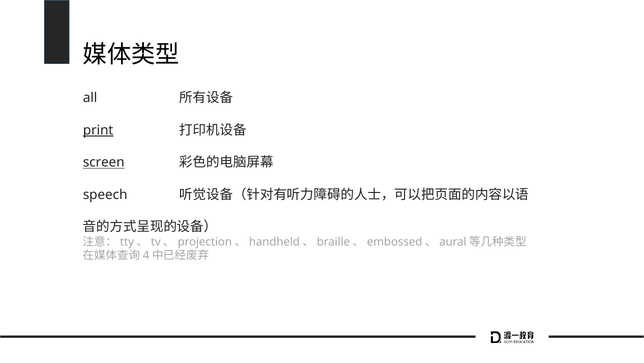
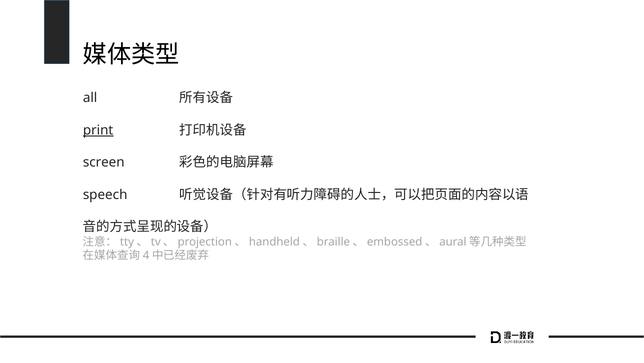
screen underline: present -> none (104, 162)
